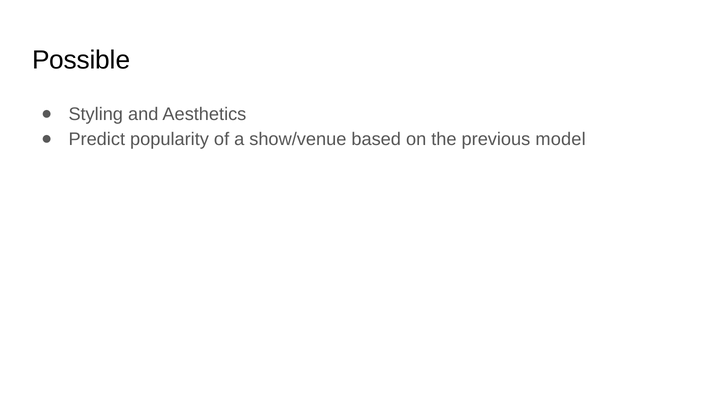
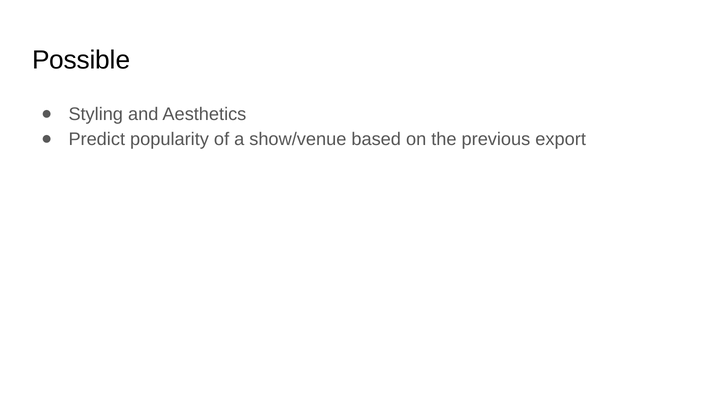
model: model -> export (561, 140)
